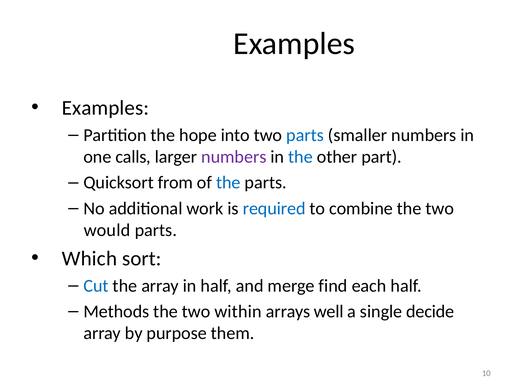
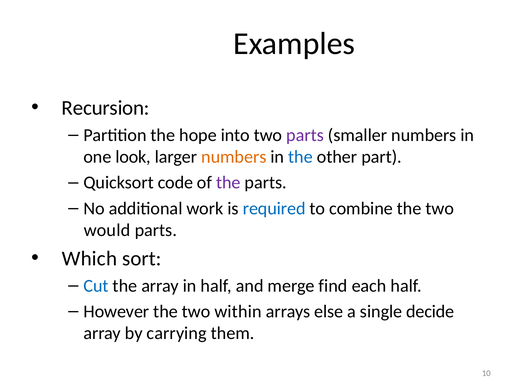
Examples: Examples -> Recursion (106, 108)
parts colour: blue -> purple (305, 135)
calls: calls -> look (133, 157)
numbers colour: purple -> orange (234, 157)
from: from -> code (175, 183)
the colour: blue -> purple (228, 183)
Methods: Methods -> However (116, 312)
well: well -> else (329, 312)
purpose: purpose -> carrying (177, 334)
